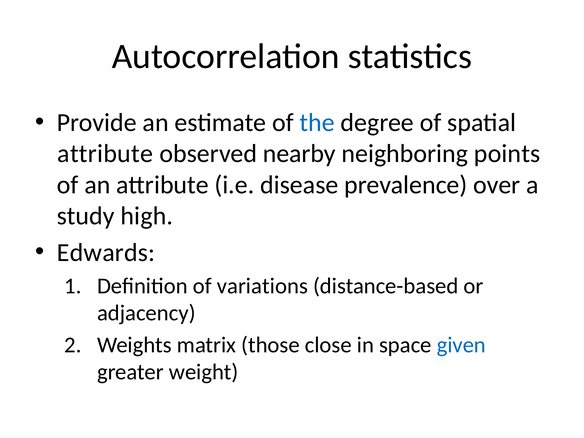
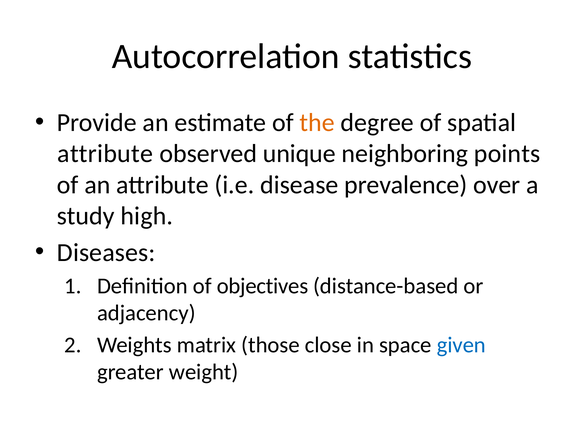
the colour: blue -> orange (317, 123)
nearby: nearby -> unique (299, 154)
Edwards: Edwards -> Diseases (106, 252)
variations: variations -> objectives (262, 286)
